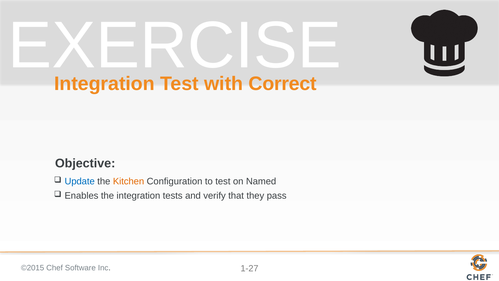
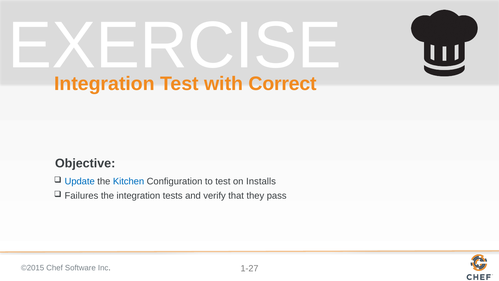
Kitchen colour: orange -> blue (129, 181)
Named: Named -> Installs (261, 181)
Enables: Enables -> Failures (81, 195)
